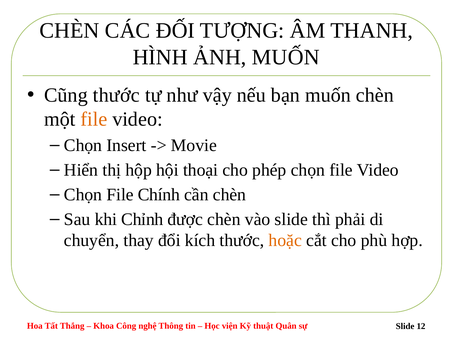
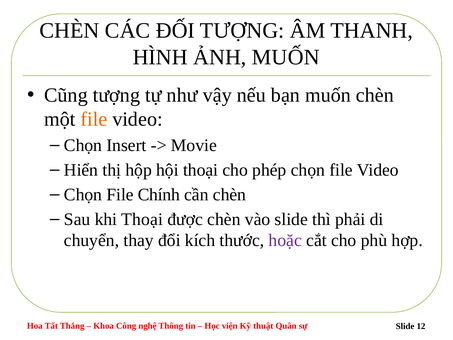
Cũng thước: thước -> tượng (116, 95)
khi Chỉnh: Chỉnh -> Thoại (142, 219)
hoặc colour: orange -> purple (285, 240)
